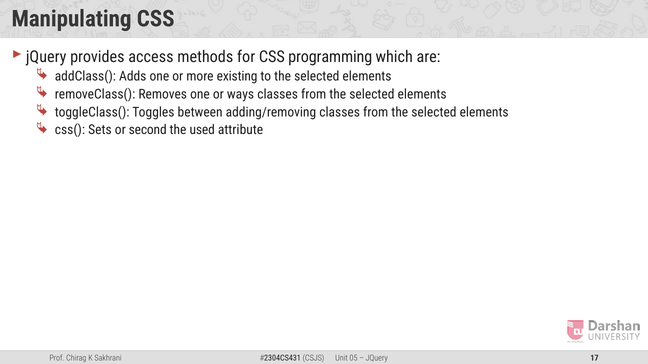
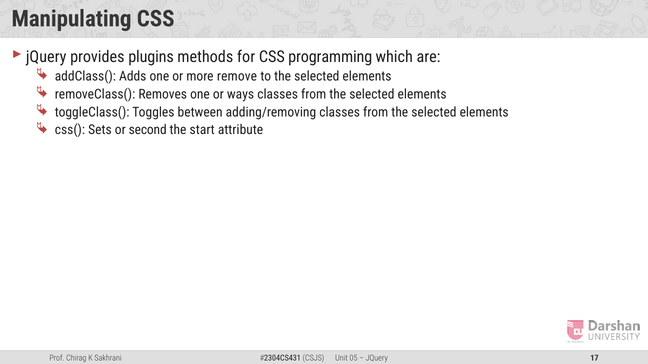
access: access -> plugins (151, 57)
existing: existing -> remove (237, 76)
used: used -> start (202, 130)
